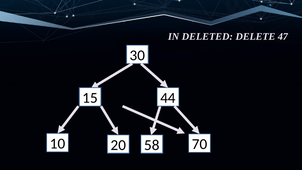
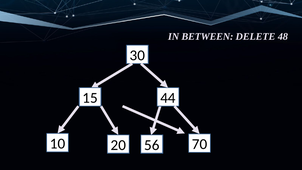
DELETED: DELETED -> BETWEEN (207, 36)
47: 47 -> 48 (283, 36)
58: 58 -> 56 (152, 145)
